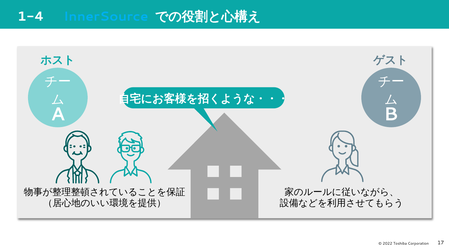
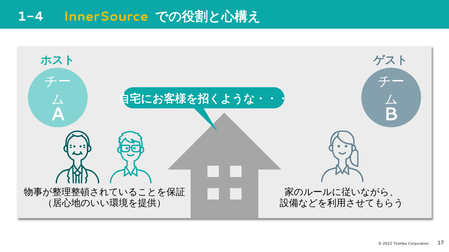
InnerSource colour: light blue -> yellow (106, 16)
